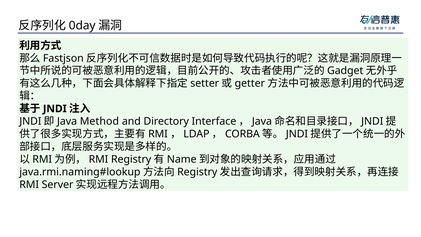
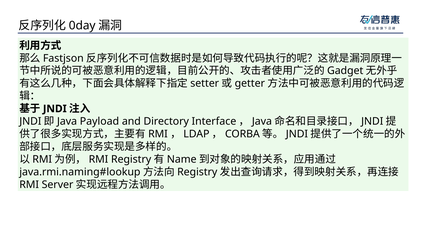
Method: Method -> Payload (99, 121)
